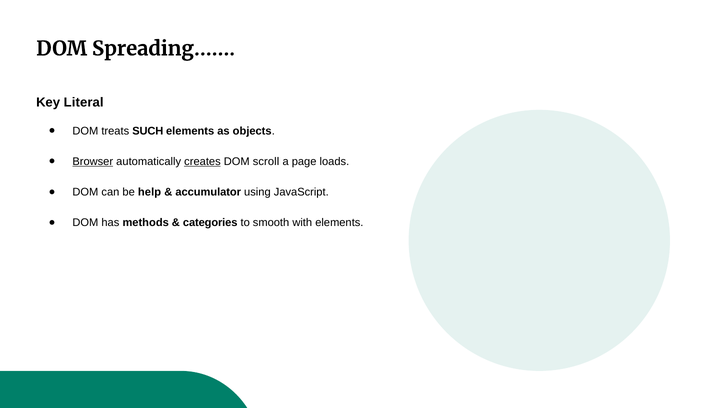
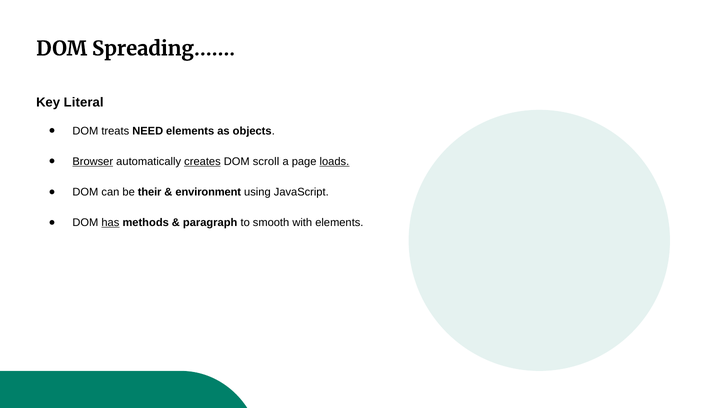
SUCH: SUCH -> NEED (148, 131)
loads underline: none -> present (334, 162)
help: help -> their (150, 192)
accumulator: accumulator -> environment (208, 192)
has underline: none -> present (110, 223)
categories: categories -> paragraph (210, 223)
